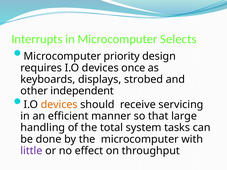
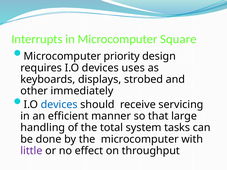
Selects: Selects -> Square (178, 39)
once: once -> uses (133, 68)
independent: independent -> immediately (82, 91)
devices colour: orange -> blue (59, 105)
